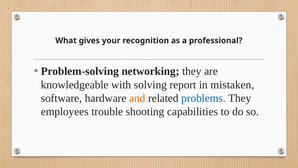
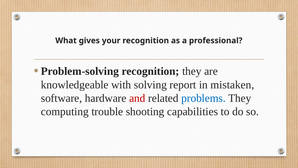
Problem-solving networking: networking -> recognition (150, 71)
and colour: orange -> red (137, 98)
employees: employees -> computing (65, 111)
